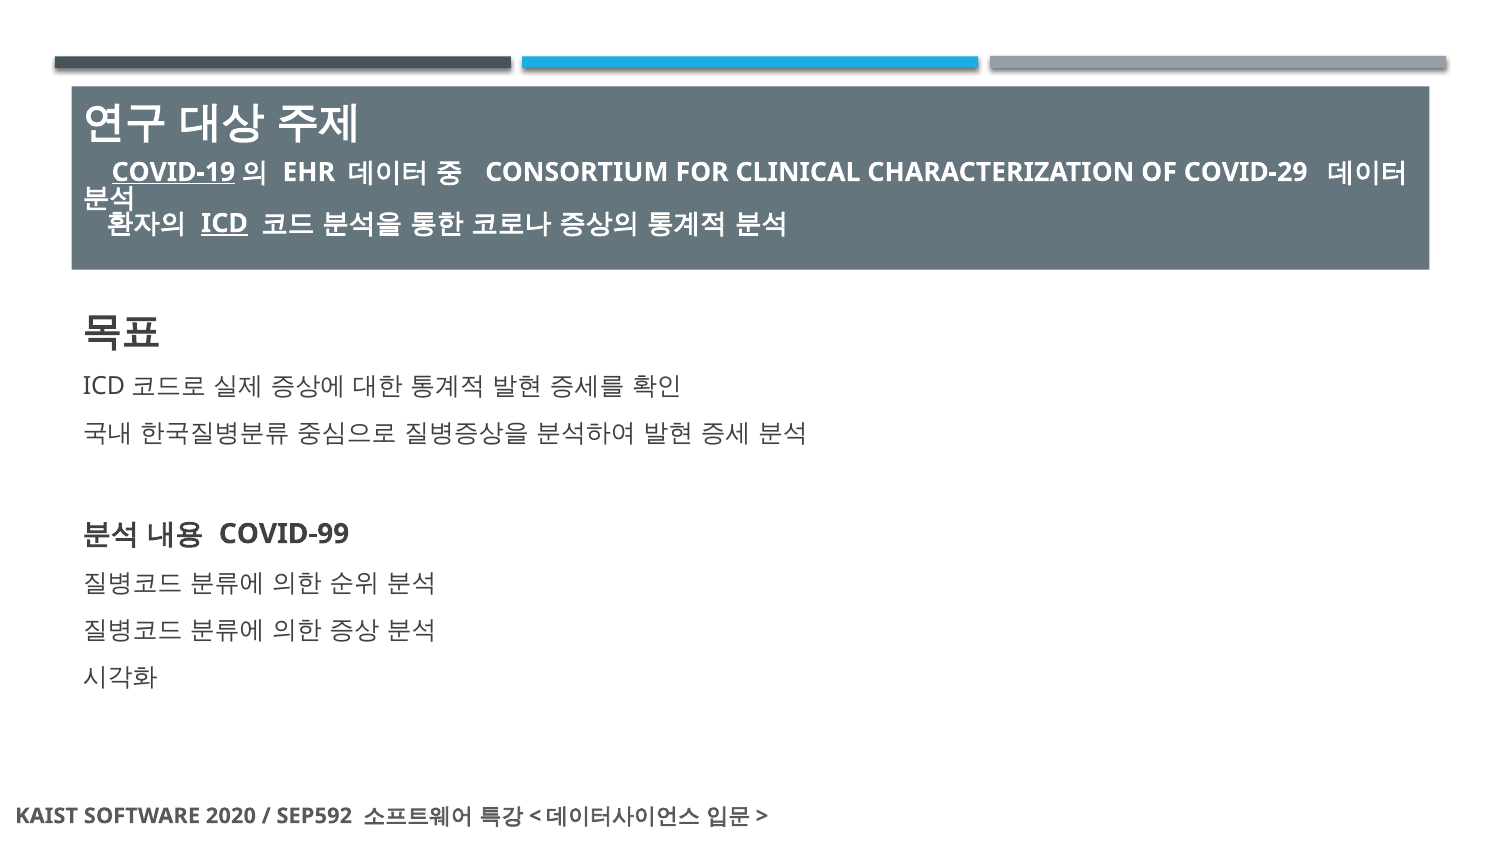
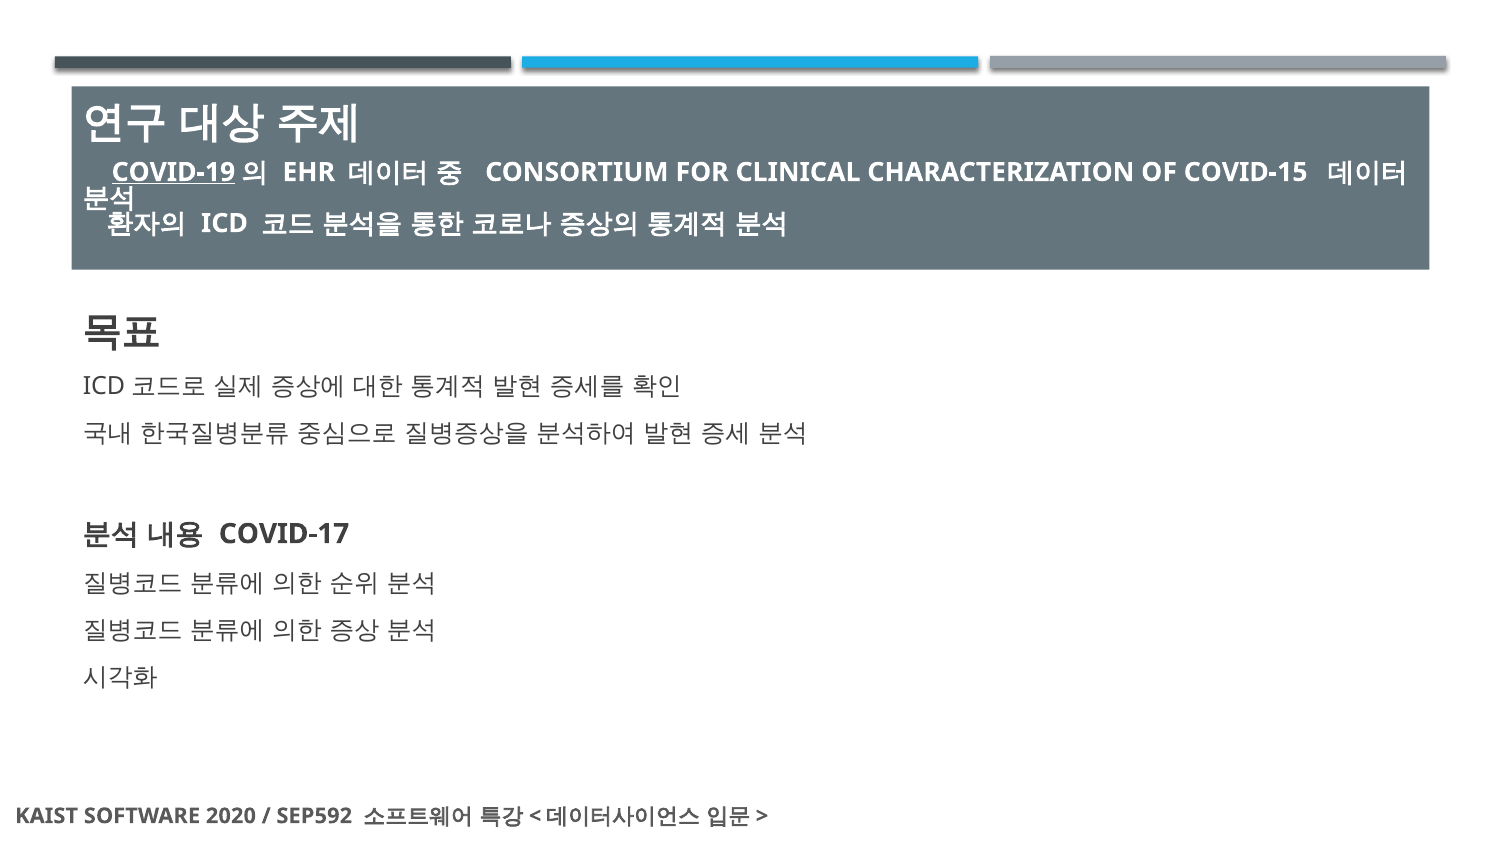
COVID-29: COVID-29 -> COVID-15 (1246, 172)
ICD underline: present -> none (224, 223)
COVID-99: COVID-99 -> COVID-17 (284, 533)
